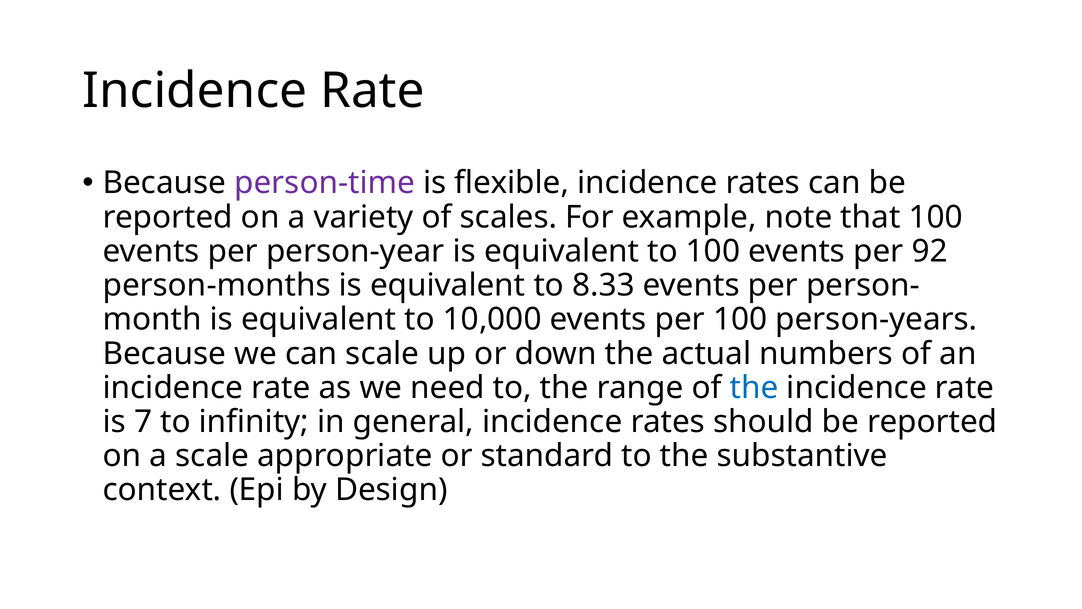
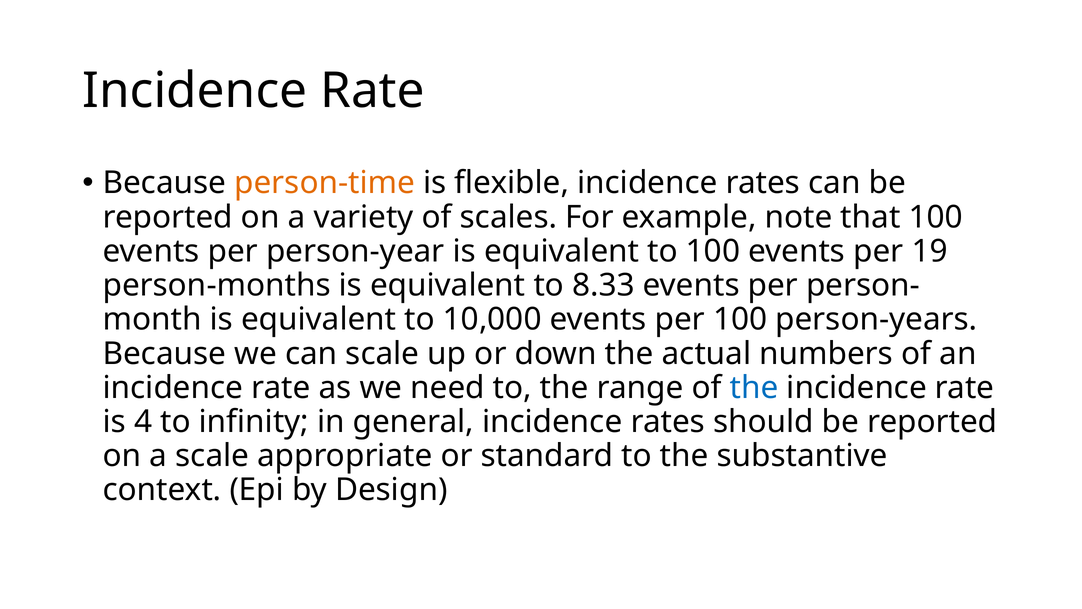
person-time colour: purple -> orange (325, 183)
92: 92 -> 19 (930, 251)
7: 7 -> 4 (143, 422)
